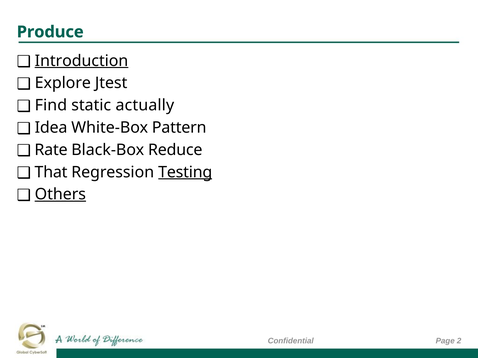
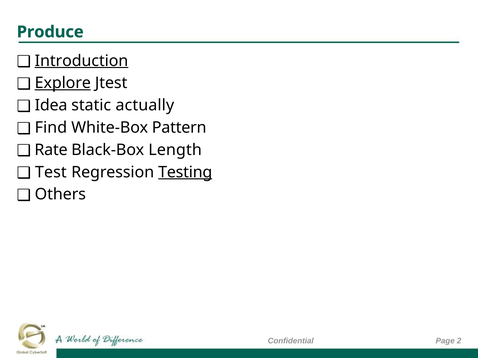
Explore underline: none -> present (63, 83)
Find: Find -> Idea (51, 105)
Idea: Idea -> Find (51, 128)
Reduce: Reduce -> Length (175, 150)
That: That -> Test (51, 172)
Others underline: present -> none (60, 195)
